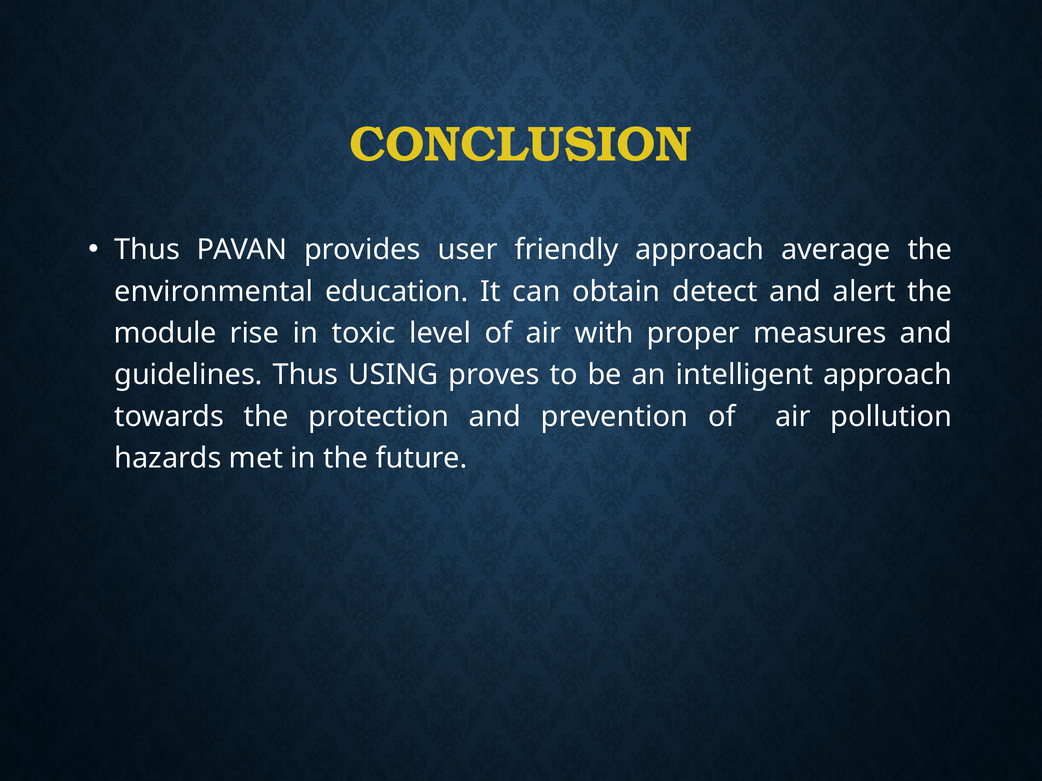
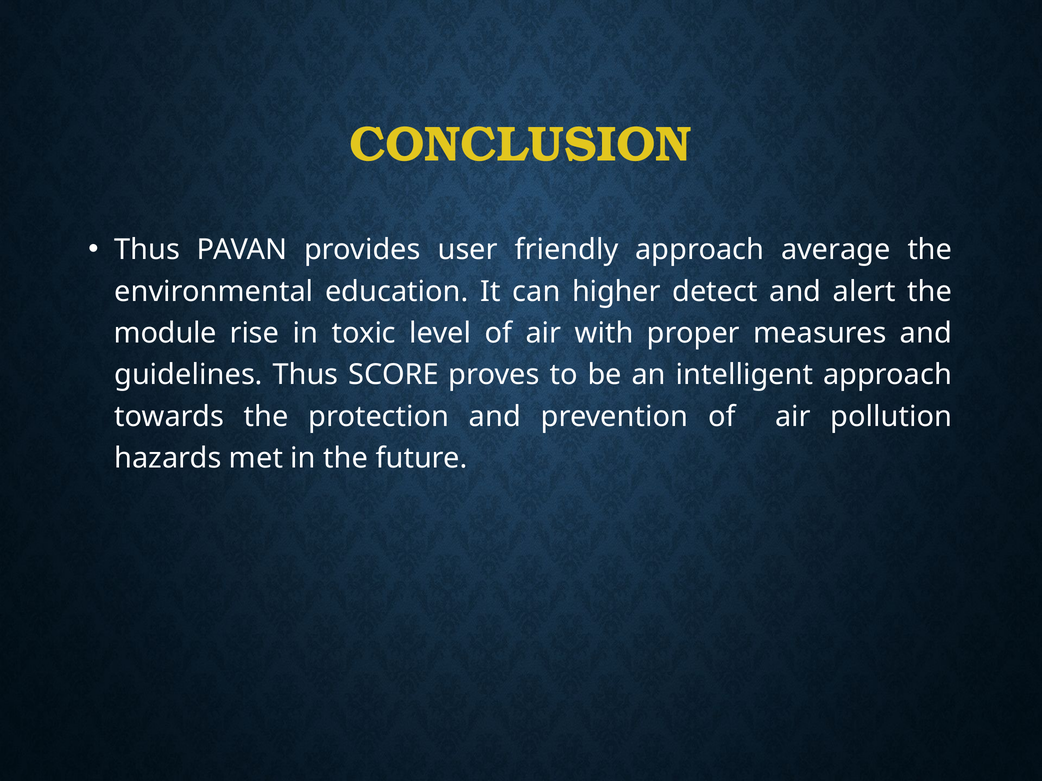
obtain: obtain -> higher (616, 292)
USING: USING -> SCORE (394, 375)
